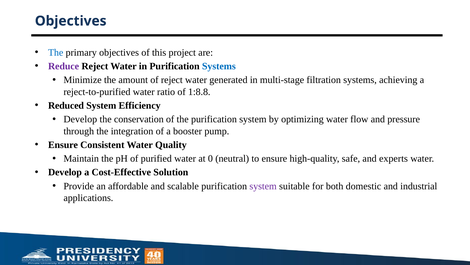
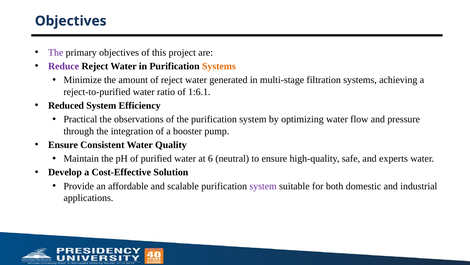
The colour: blue -> purple (56, 52)
Systems colour: blue -> orange (219, 66)
1:8.8: 1:8.8 -> 1:6.1 (199, 92)
Develop: Develop -> Practical (80, 119)
conservation: conservation -> observations (139, 119)
0: 0 -> 6 (210, 158)
